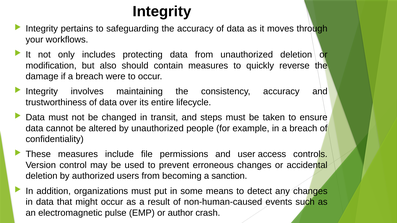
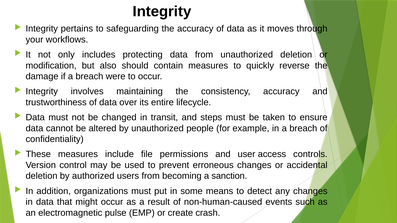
author: author -> create (180, 213)
